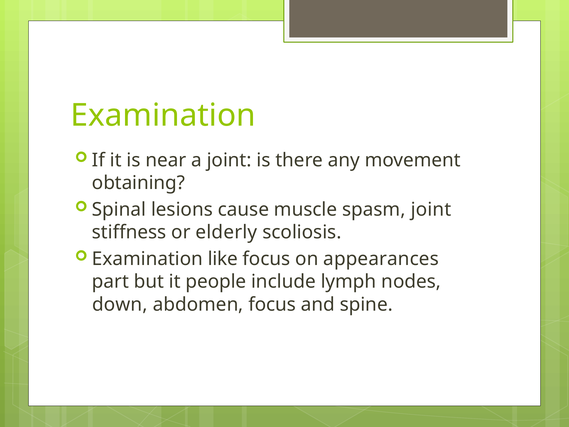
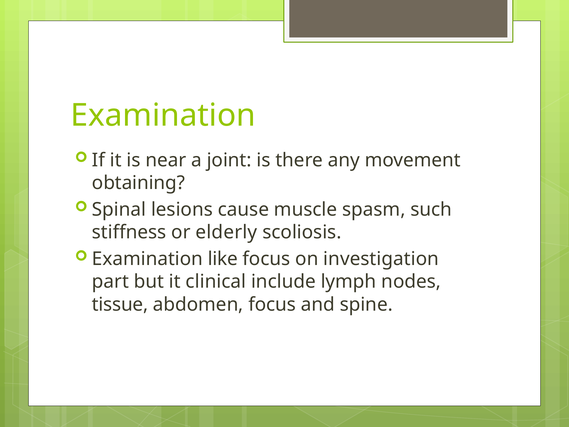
spasm joint: joint -> such (431, 209)
appearances: appearances -> investigation (381, 259)
people: people -> clinical (216, 282)
down: down -> tissue (120, 304)
